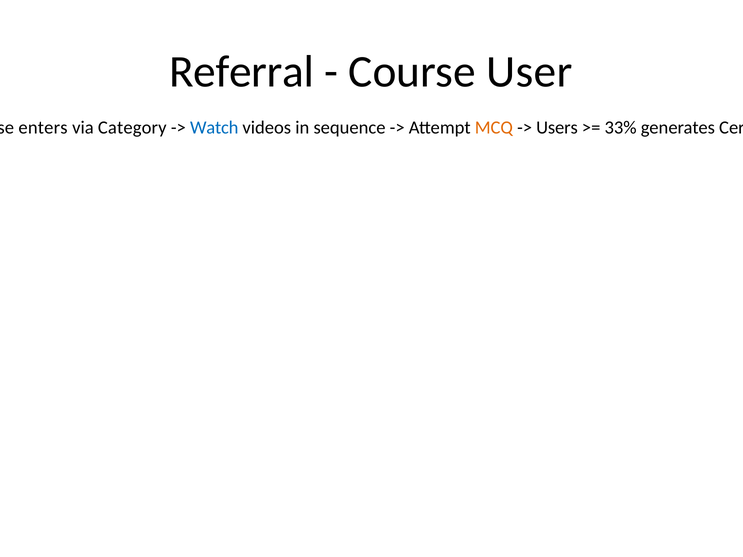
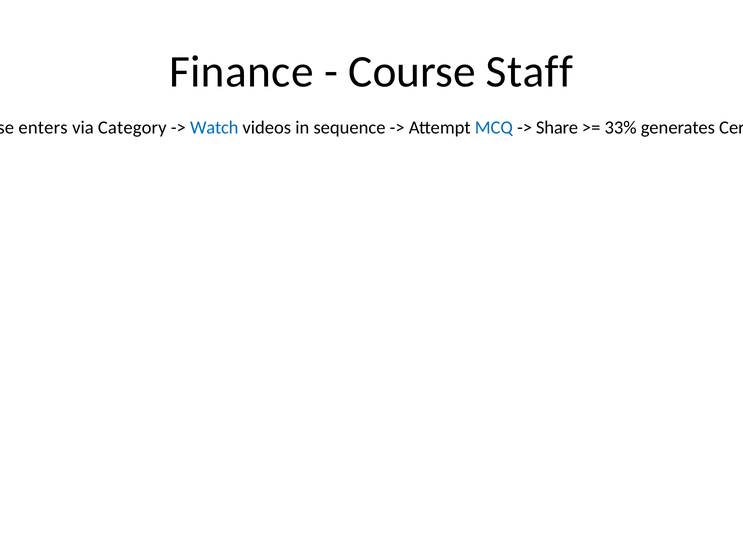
Referral: Referral -> Finance (241, 72)
User: User -> Staff (529, 72)
MCQ colour: orange -> blue (494, 128)
Users: Users -> Share (557, 128)
